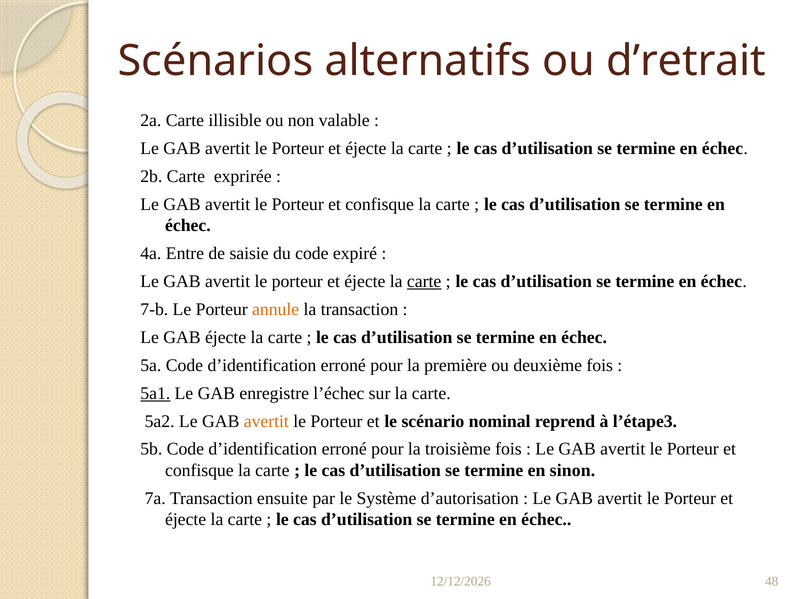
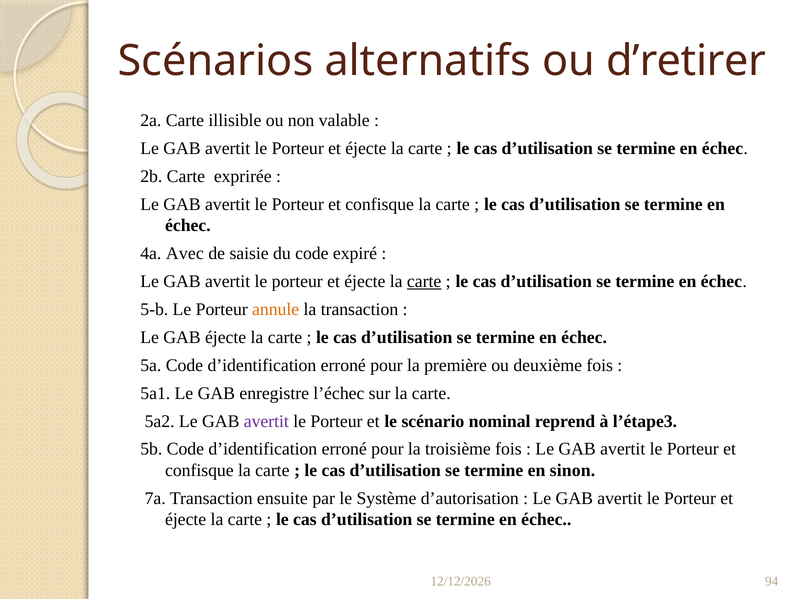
d’retrait: d’retrait -> d’retirer (686, 61)
Entre: Entre -> Avec (185, 253)
7-b: 7-b -> 5-b (154, 309)
5a1 underline: present -> none (155, 393)
avertit colour: orange -> purple (266, 421)
48: 48 -> 94 (772, 581)
